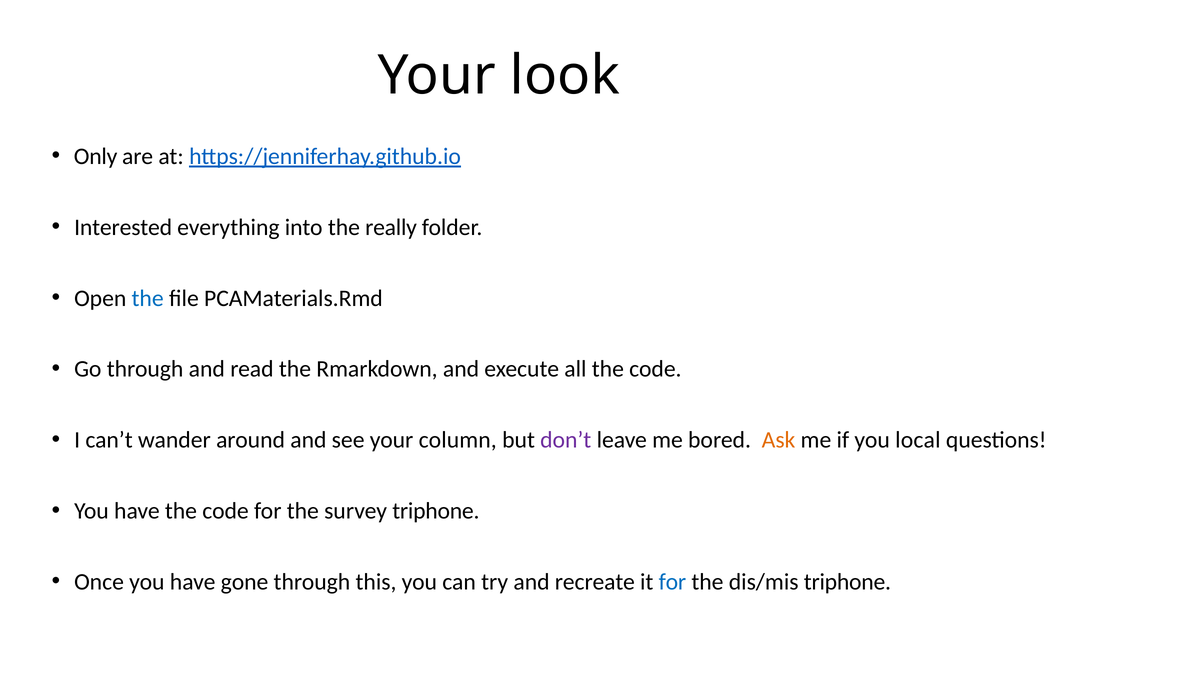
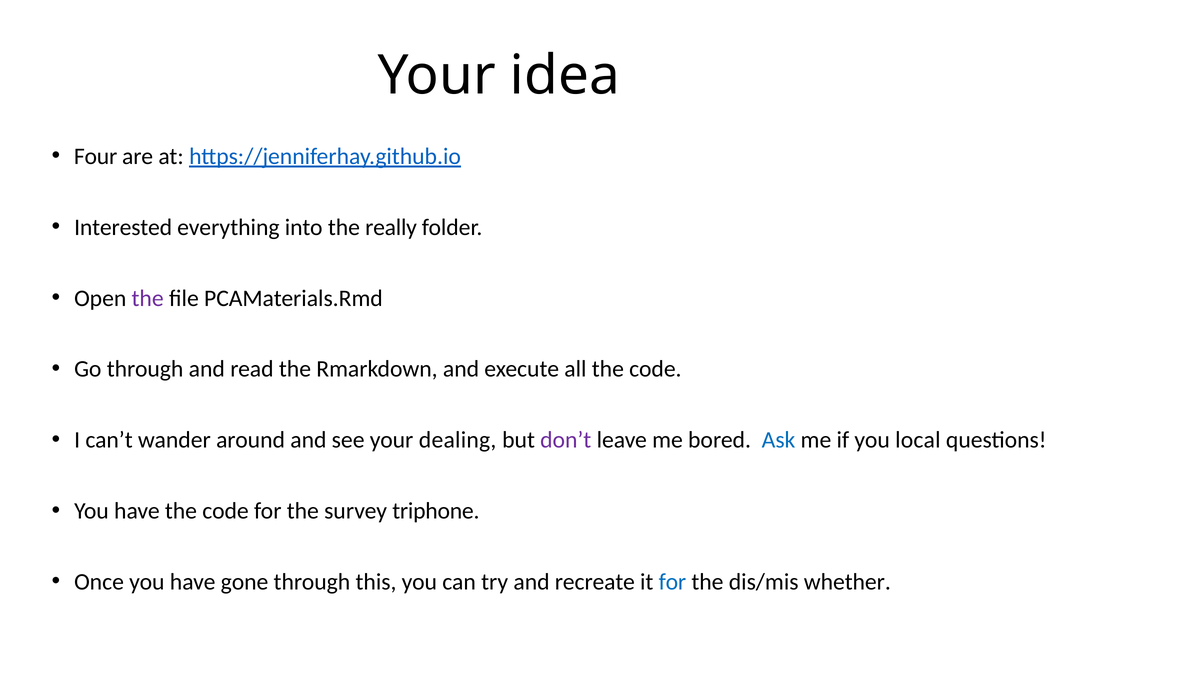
look: look -> idea (565, 76)
Only: Only -> Four (96, 156)
the colour: blue -> purple (148, 298)
column: column -> dealing (458, 440)
Ask colour: orange -> blue (779, 440)
dis/mis triphone: triphone -> whether (847, 582)
